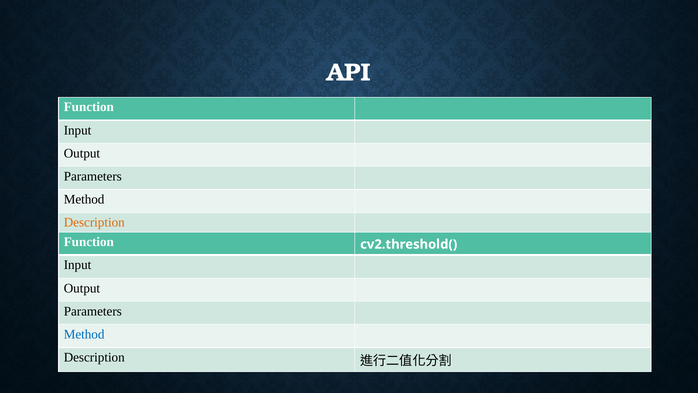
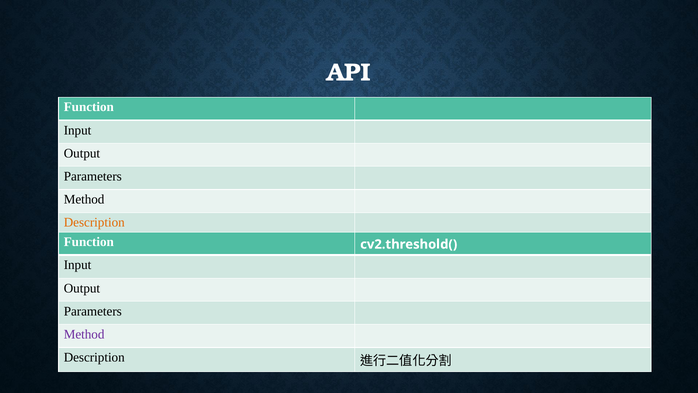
Method colour: blue -> purple (84, 334)
